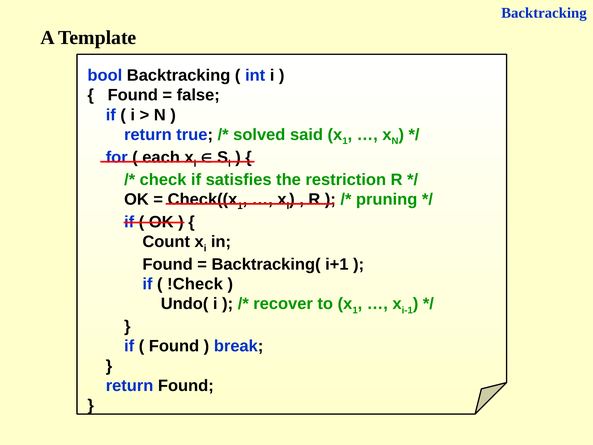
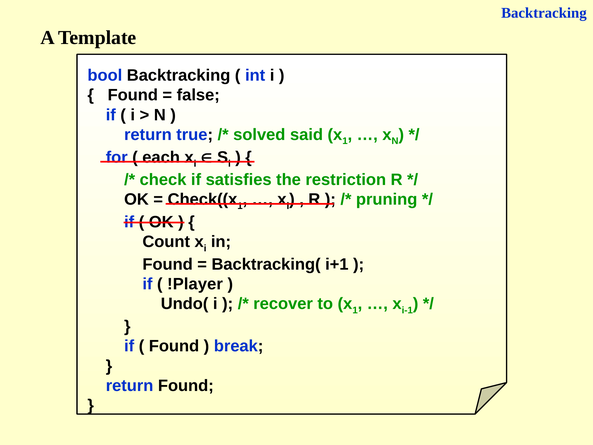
!Check: !Check -> !Player (195, 284)
